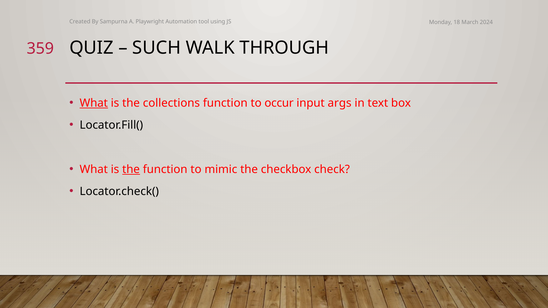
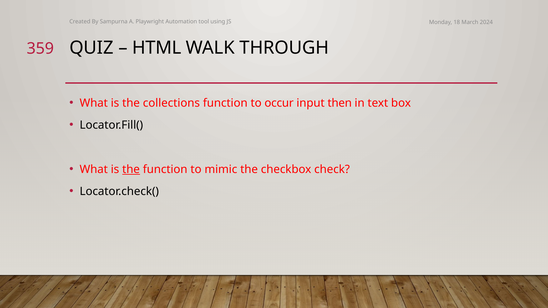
SUCH: SUCH -> HTML (157, 48)
What underline: present -> none (94, 103)
args: args -> then (340, 103)
